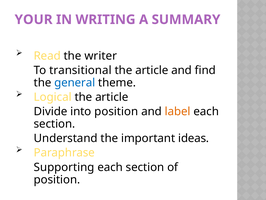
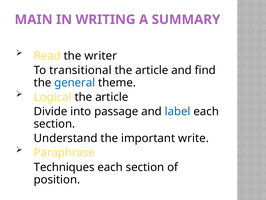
YOUR: YOUR -> MAIN (34, 20)
into position: position -> passage (116, 111)
label colour: orange -> blue (178, 111)
ideas: ideas -> write (194, 138)
Supporting: Supporting -> Techniques (64, 167)
